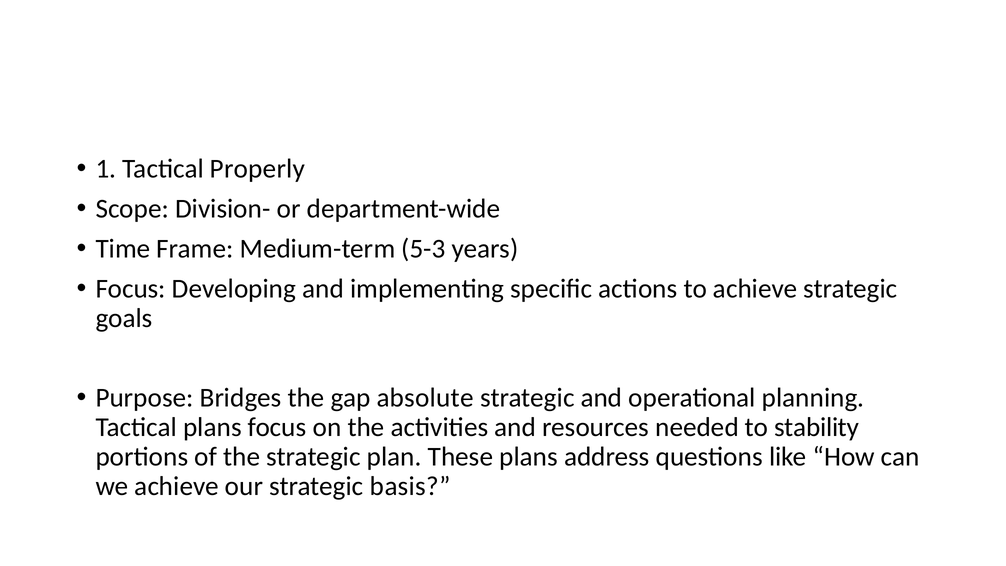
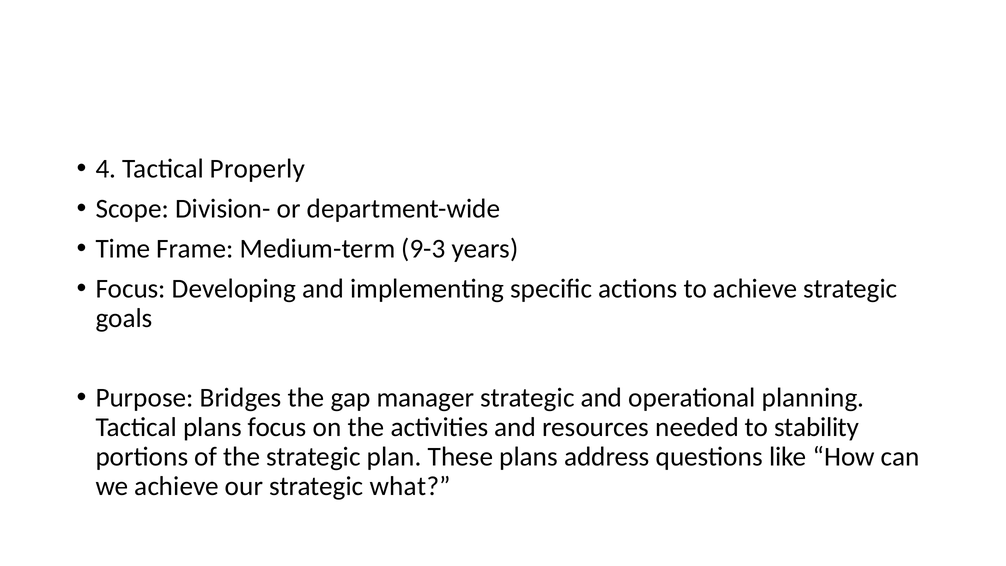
1: 1 -> 4 (106, 169)
5-3: 5-3 -> 9-3 (423, 249)
absolute: absolute -> manager (425, 398)
basis: basis -> what (410, 486)
